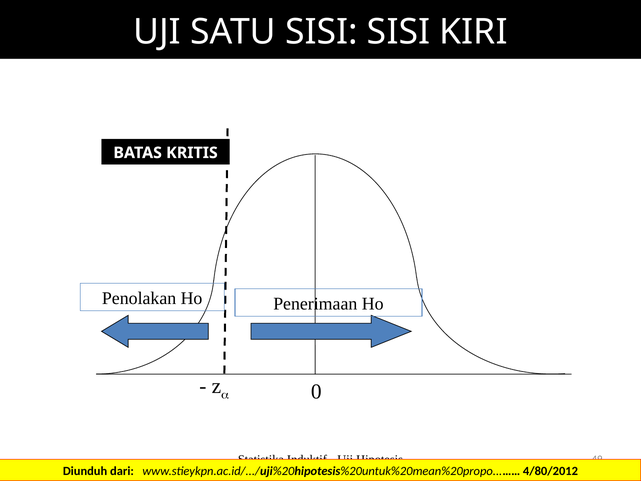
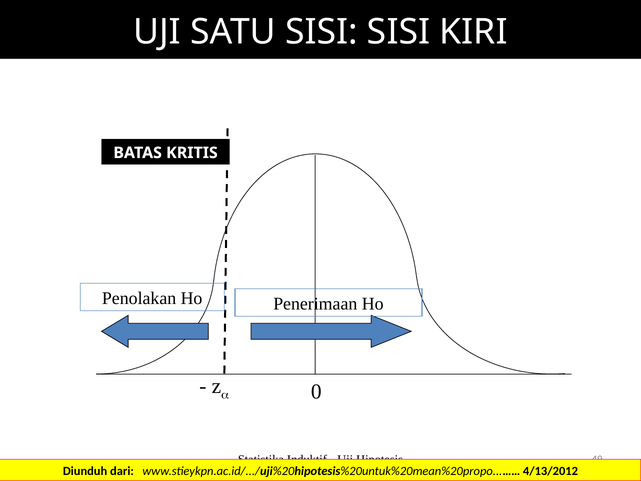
4/80/2012: 4/80/2012 -> 4/13/2012 (550, 471)
